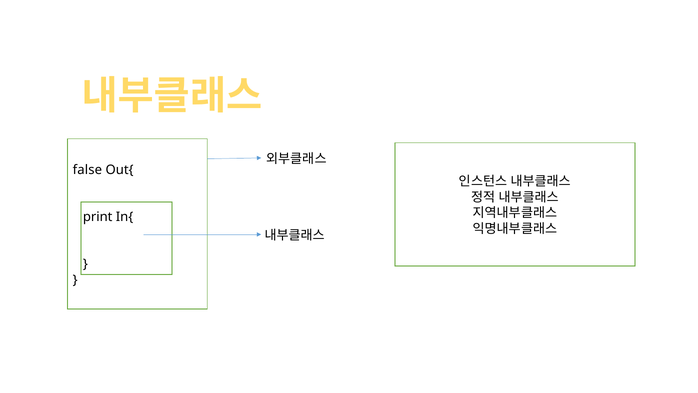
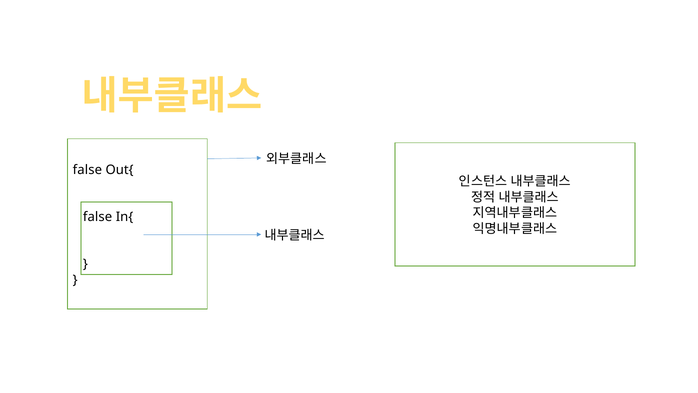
print: print -> false (98, 217)
